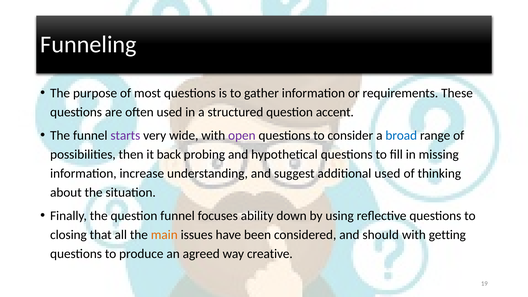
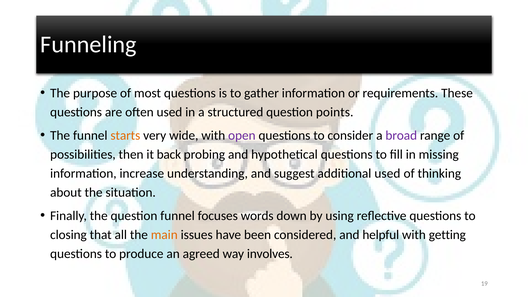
accent: accent -> points (335, 112)
starts colour: purple -> orange (125, 135)
broad colour: blue -> purple (401, 135)
ability: ability -> words (257, 216)
should: should -> helpful (381, 235)
creative: creative -> involves (270, 254)
